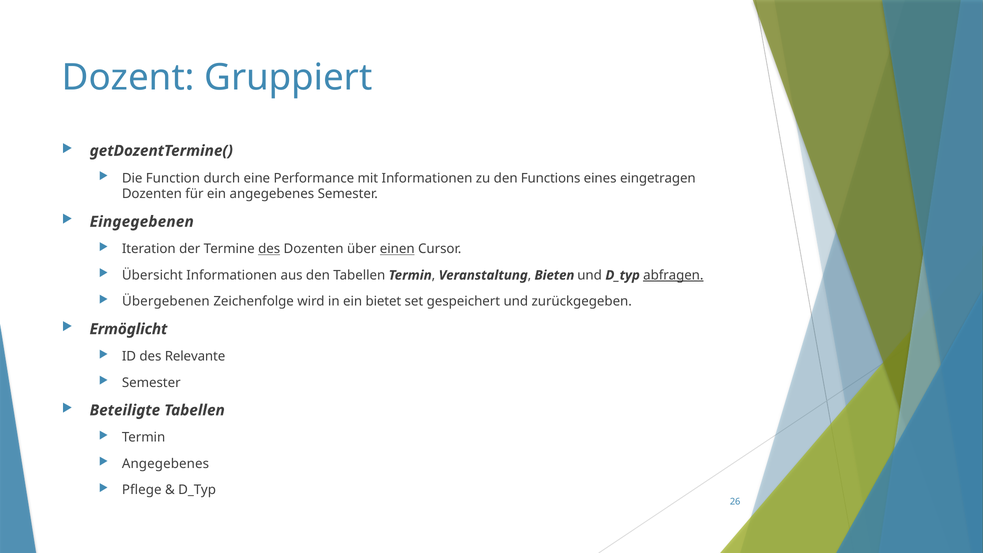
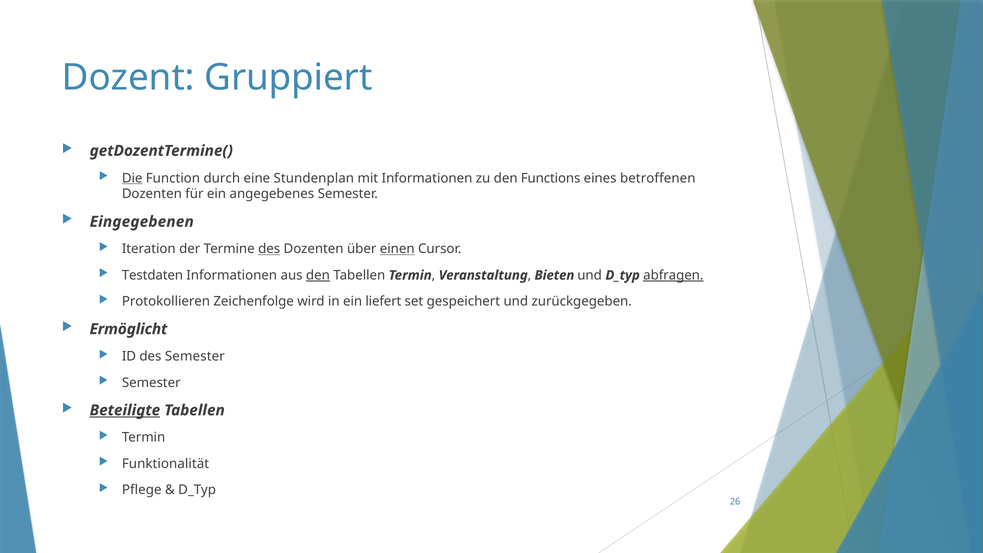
Die underline: none -> present (132, 178)
Performance: Performance -> Stundenplan (314, 178)
eingetragen: eingetragen -> betroffenen (658, 178)
Übersicht: Übersicht -> Testdaten (152, 275)
den underline: none -> present (318, 275)
Übergebenen: Übergebenen -> Protokollieren (166, 301)
bietet: bietet -> liefert (383, 301)
des Relevante: Relevante -> Semester (195, 356)
Beteiligte underline: none -> present (125, 410)
Angegebenes: Angegebenes -> Funktionalität (166, 464)
